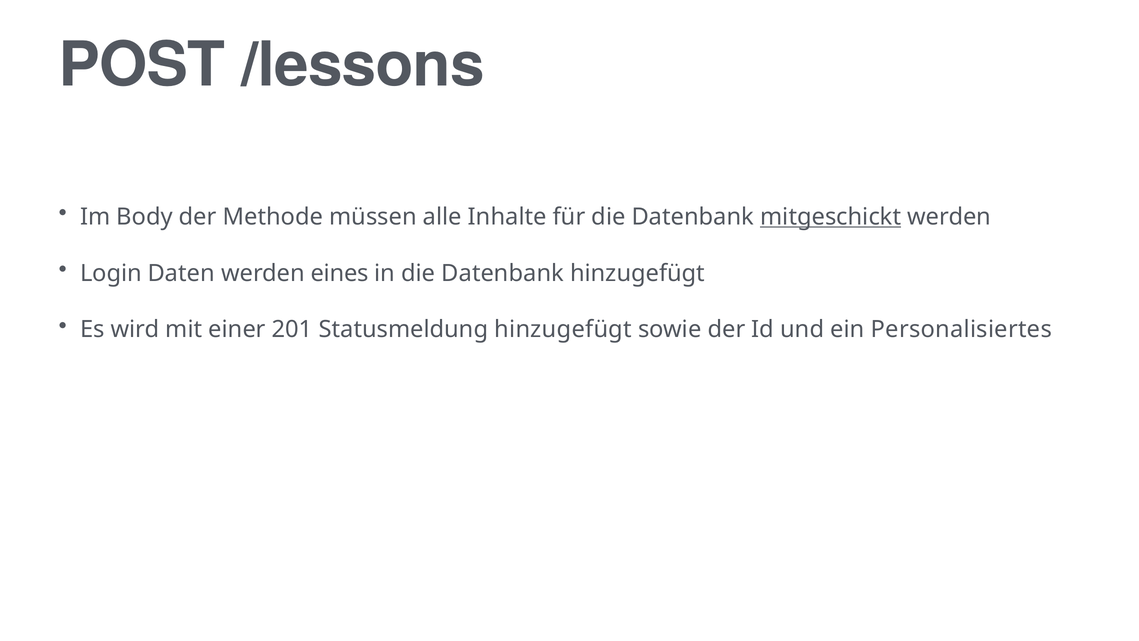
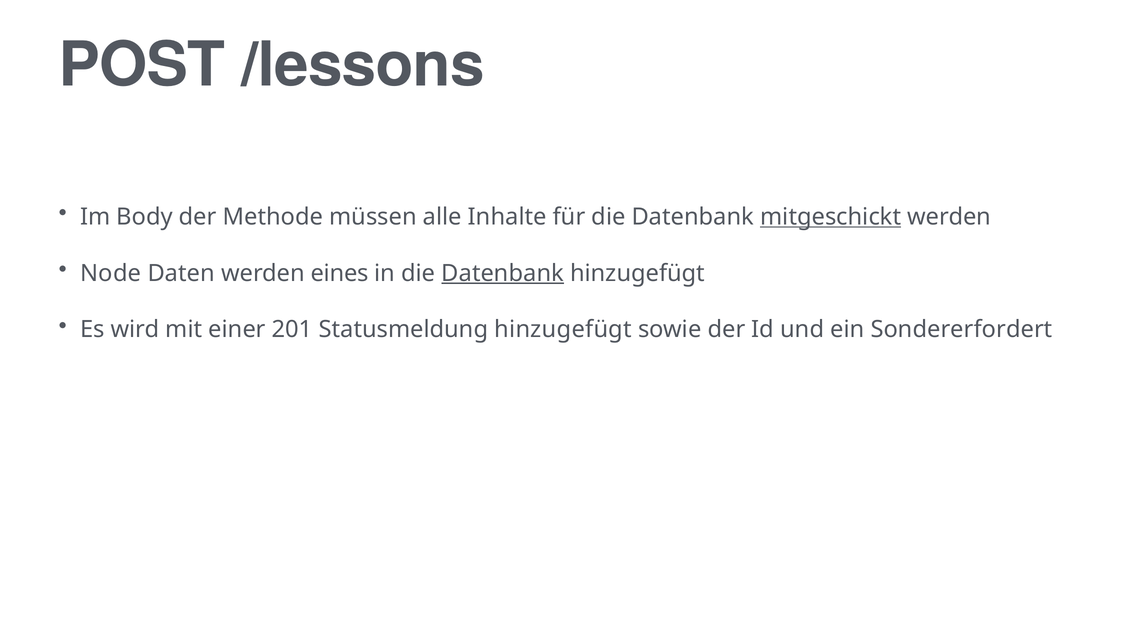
Login: Login -> Node (111, 273)
Datenbank underline: none -> present (503, 273)
Personalisiertes: Personalisiertes -> Sondererfordert (961, 329)
